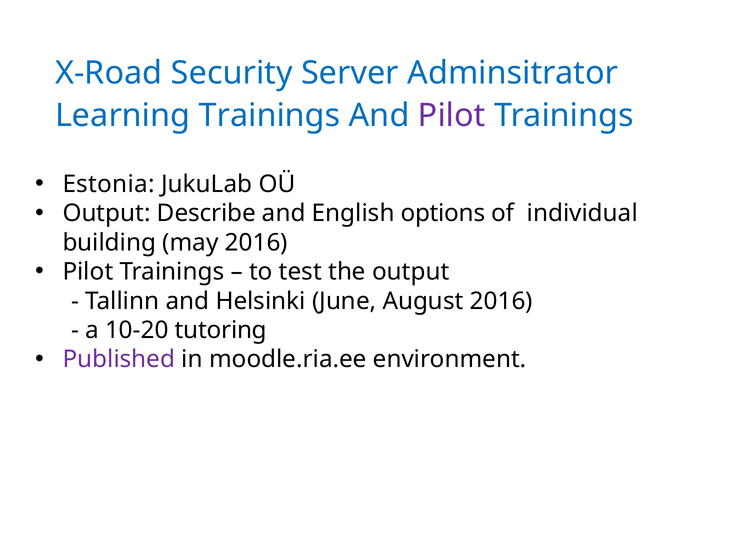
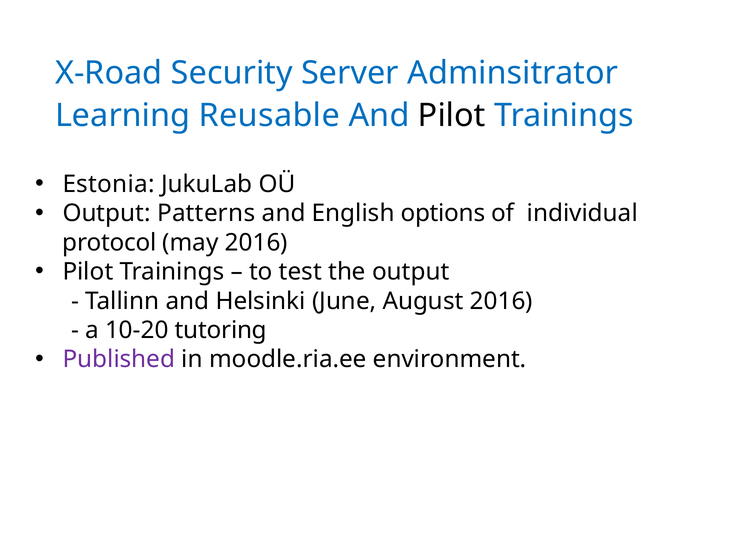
Learning Trainings: Trainings -> Reusable (269, 116)
Pilot colour: purple -> black (452, 116)
Describe: Describe -> Patterns (206, 214)
building: building -> protocol (109, 243)
